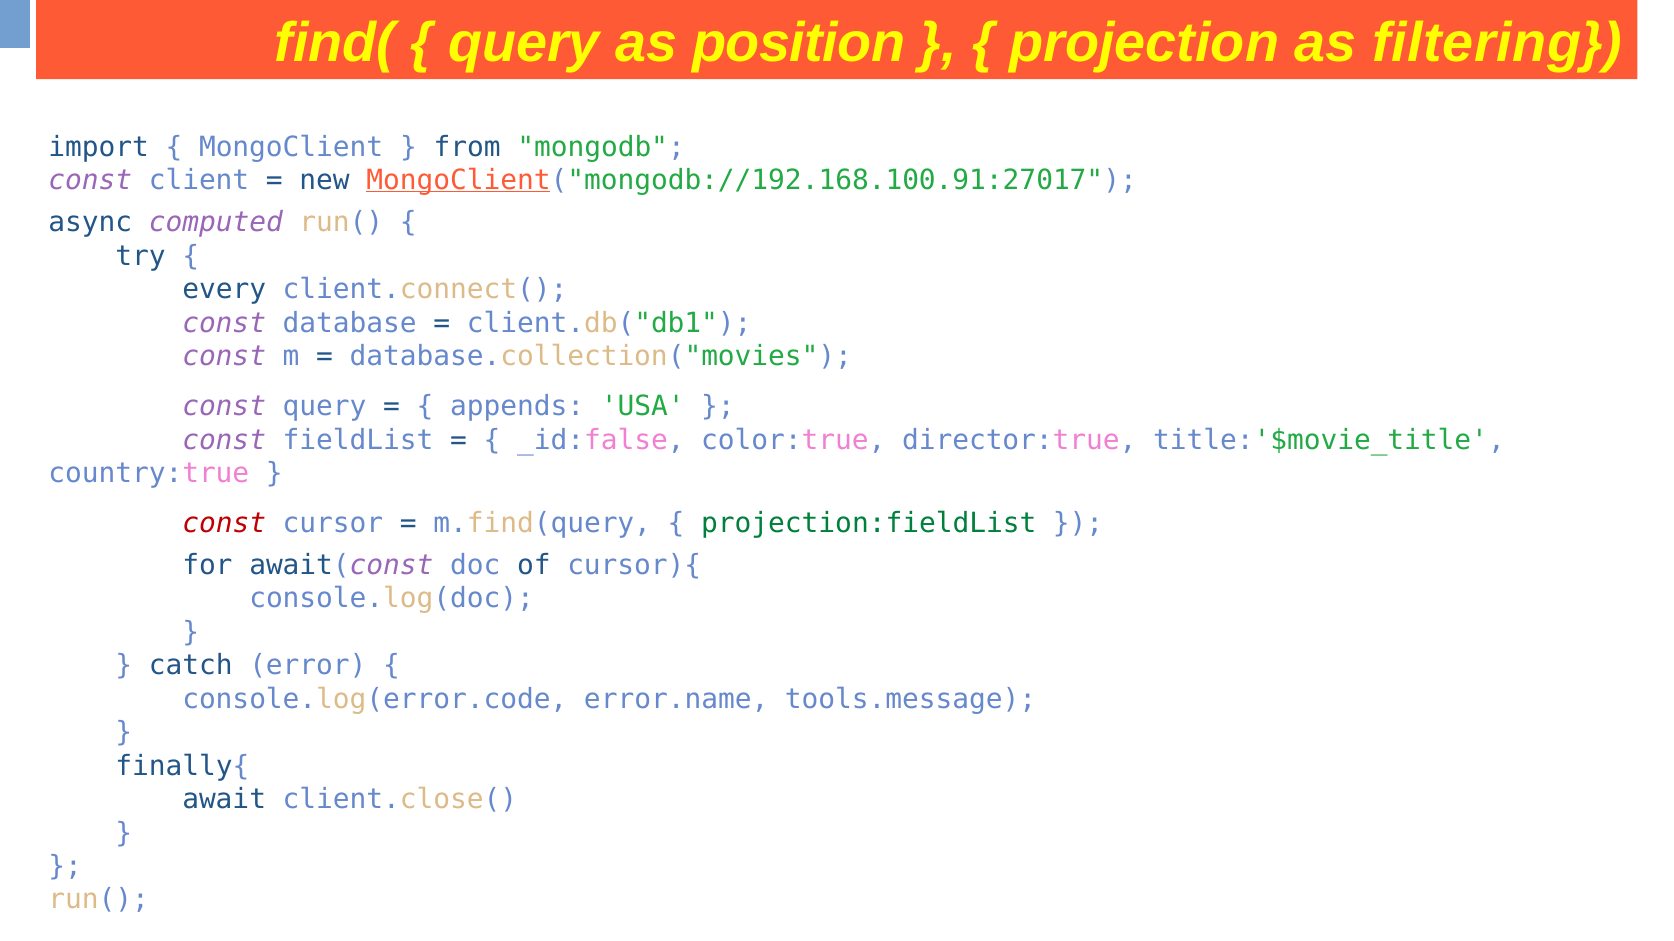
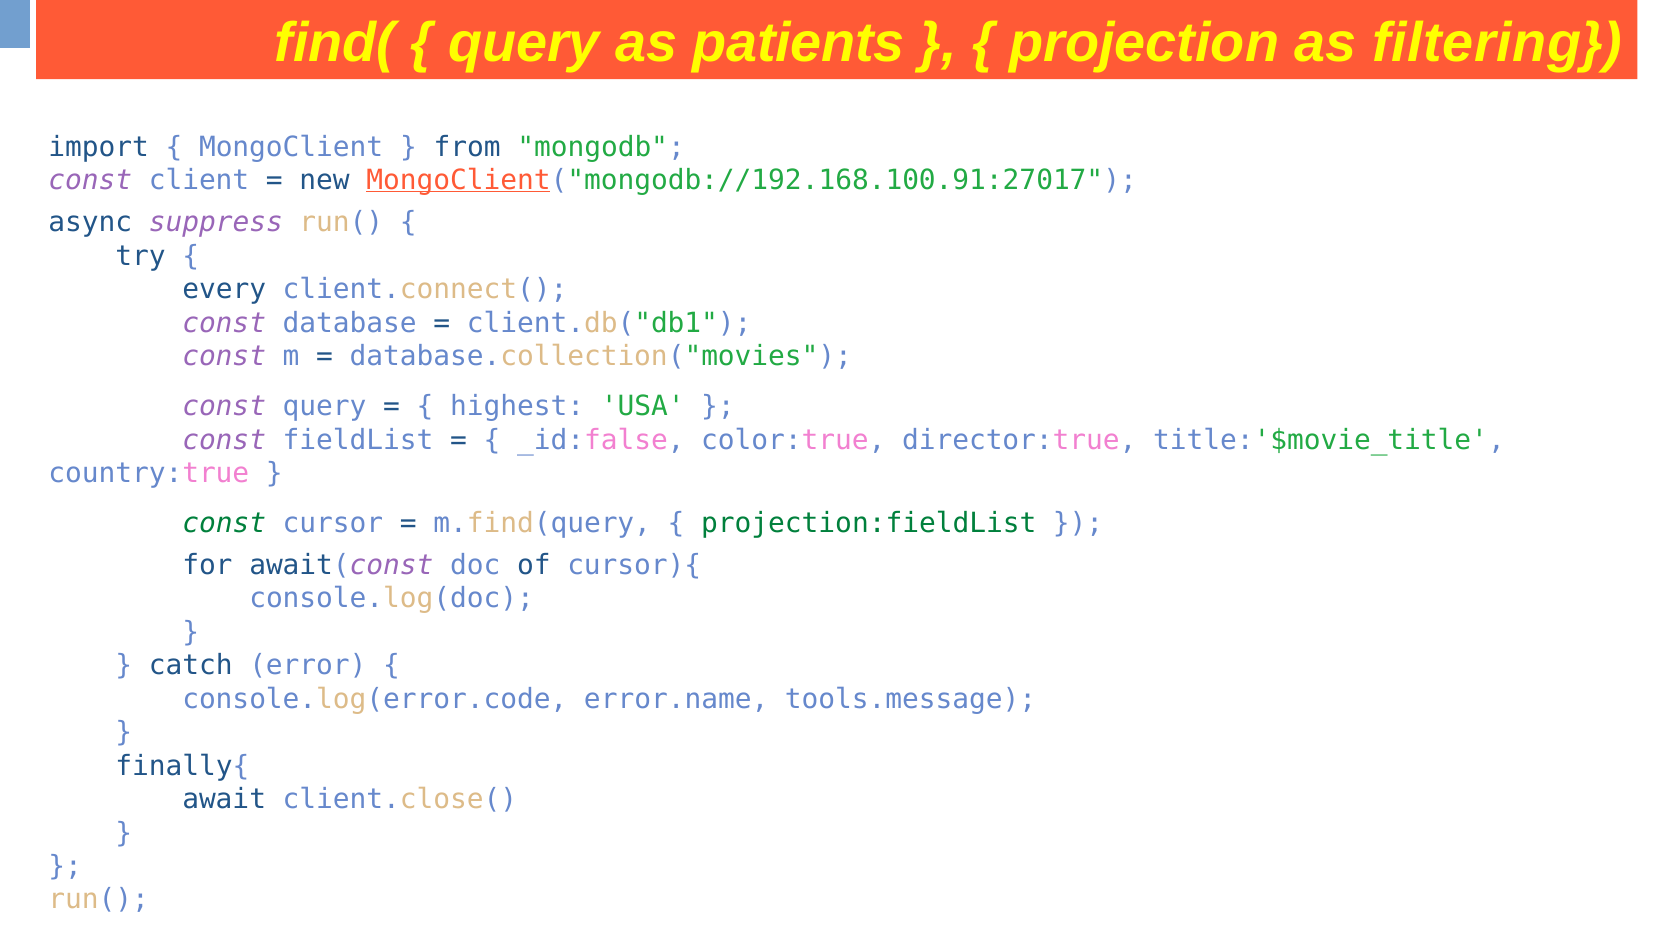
position: position -> patients (799, 44)
computed: computed -> suppress (216, 223)
appends: appends -> highest (517, 407)
const colour: red -> green (224, 524)
